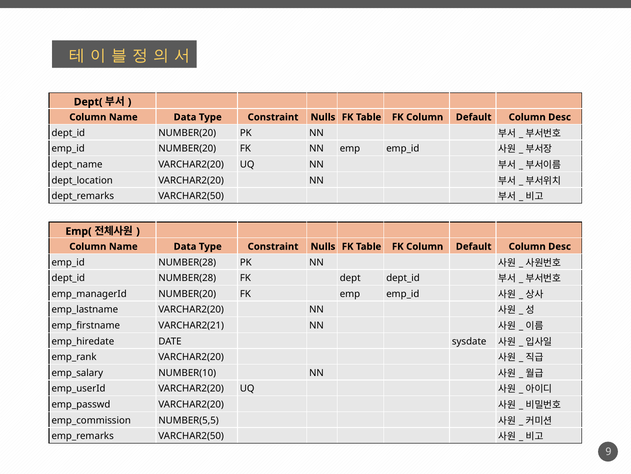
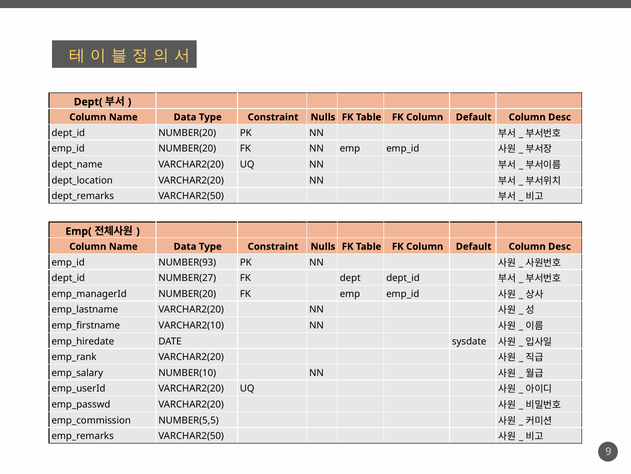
NUMBER(28: NUMBER(28 -> NUMBER(93 (187, 262)
NUMBER(28: NUMBER(28 -> NUMBER(27 (187, 278)
VARCHAR2(21: VARCHAR2(21 -> VARCHAR2(10 (191, 325)
